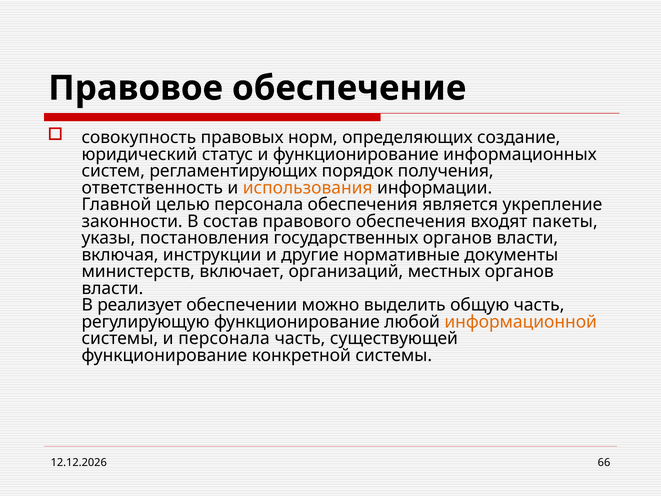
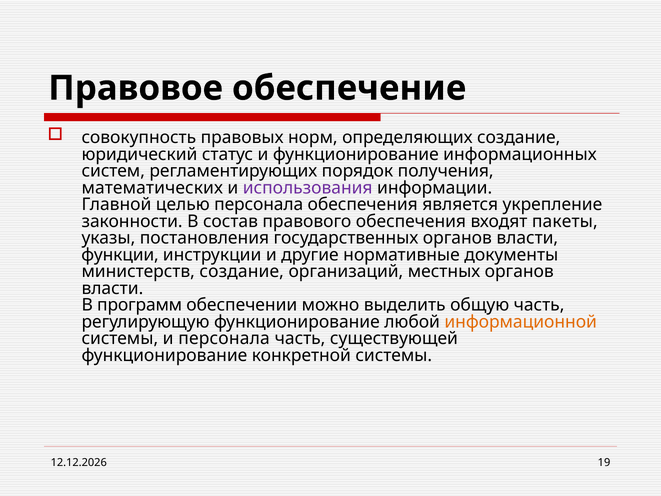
ответственность: ответственность -> математических (152, 188)
использования colour: orange -> purple (308, 188)
включая: включая -> функции (120, 255)
министерств включает: включает -> создание (242, 272)
реализует: реализует -> программ (140, 305)
66: 66 -> 19 (604, 462)
